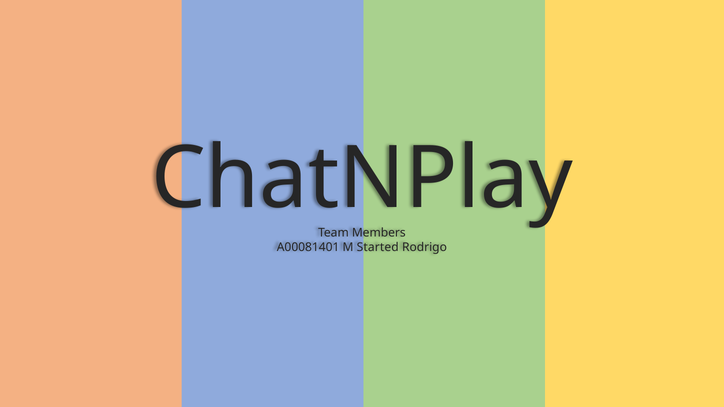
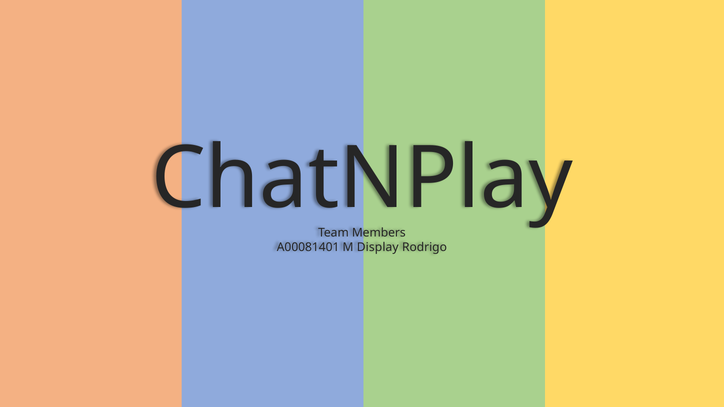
Started: Started -> Display (378, 247)
